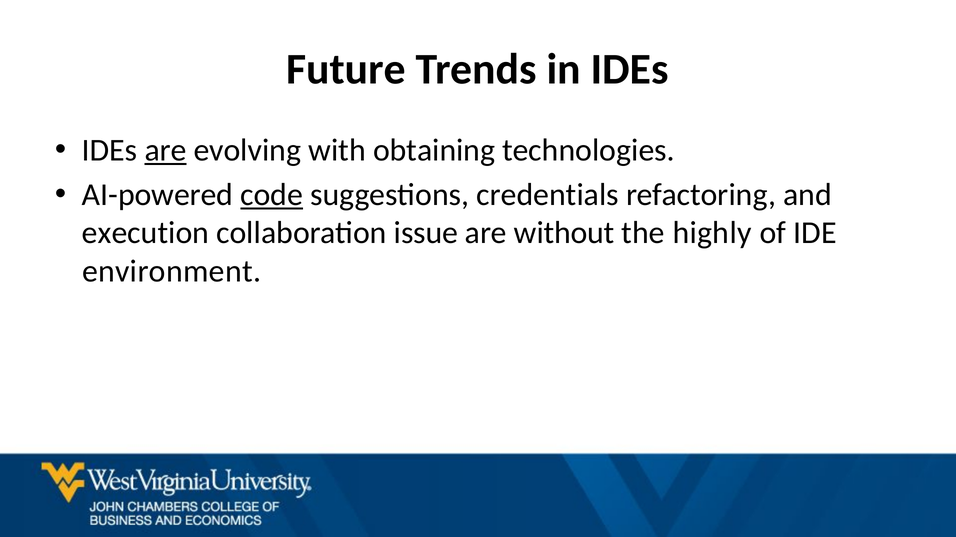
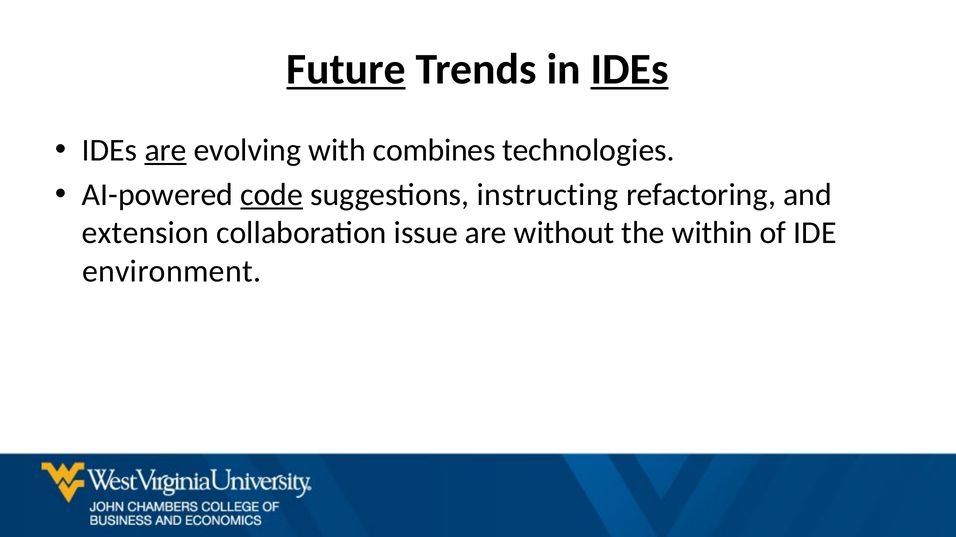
Future underline: none -> present (346, 69)
IDEs underline: none -> present (630, 69)
obtaining: obtaining -> combines (434, 150)
credentials: credentials -> instructing (547, 195)
execution: execution -> extension (145, 233)
highly: highly -> within (712, 233)
